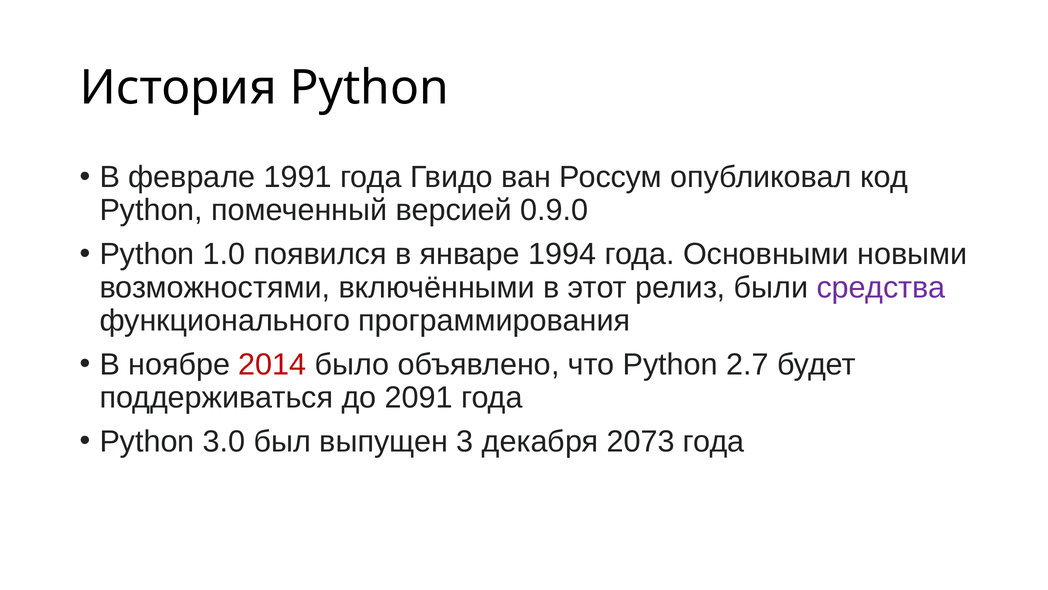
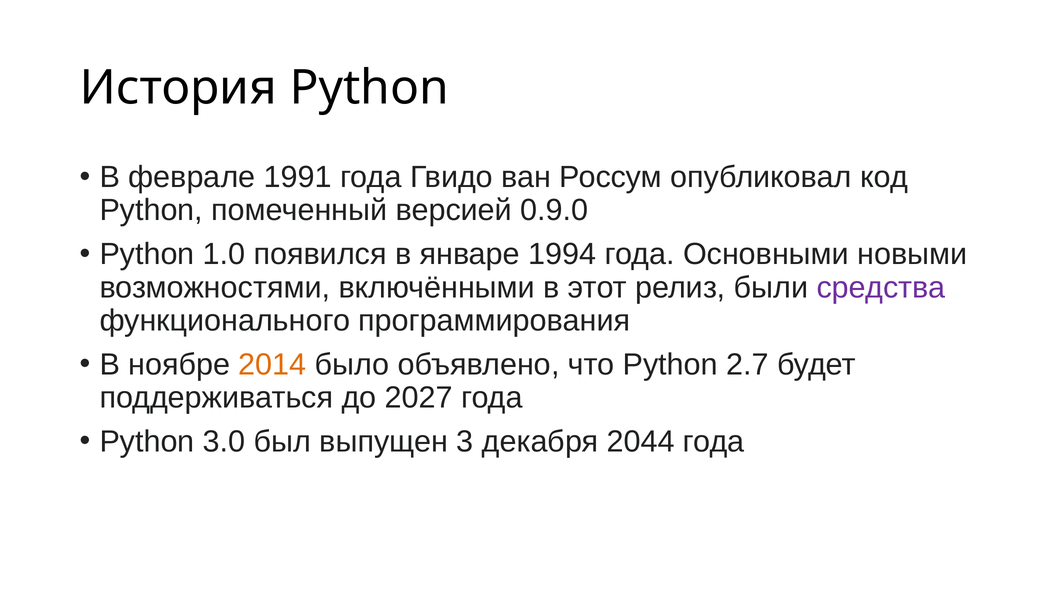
2014 colour: red -> orange (272, 364)
2091: 2091 -> 2027 (419, 397)
2073: 2073 -> 2044 (641, 441)
